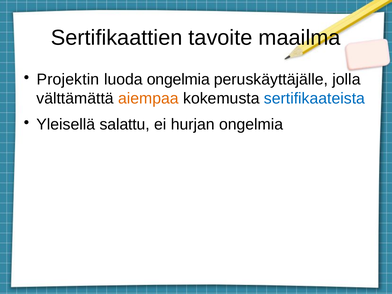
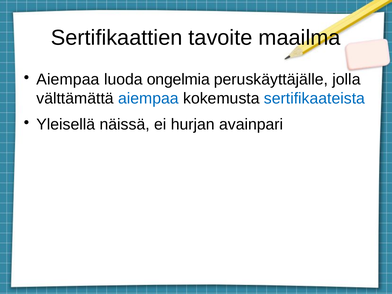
Projektin: Projektin -> Aiempaa (68, 79)
aiempaa colour: orange -> blue (148, 98)
salattu: salattu -> näissä (125, 124)
hurjan ongelmia: ongelmia -> avainpari (251, 124)
